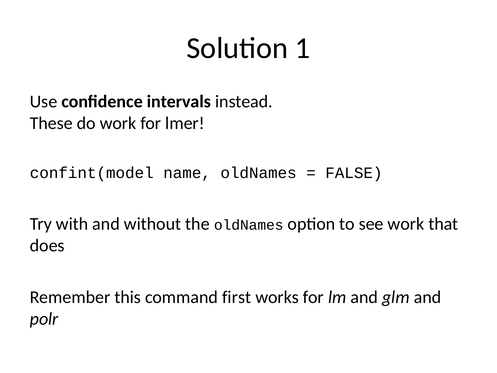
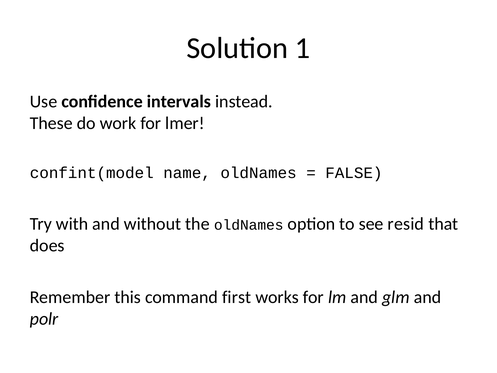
see work: work -> resid (406, 224)
